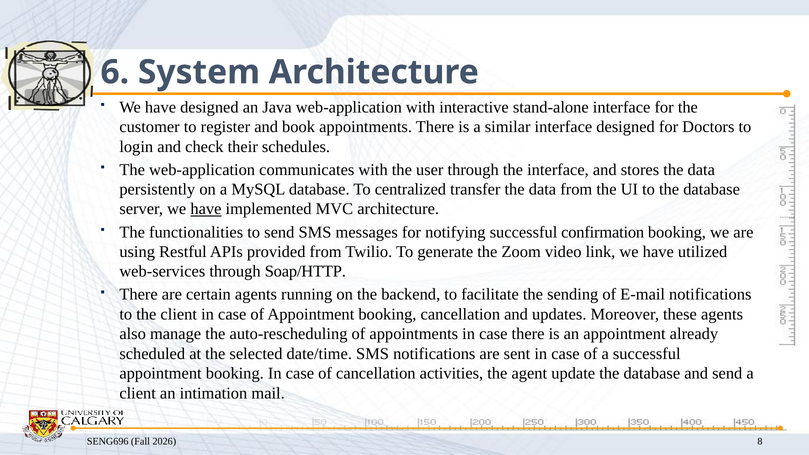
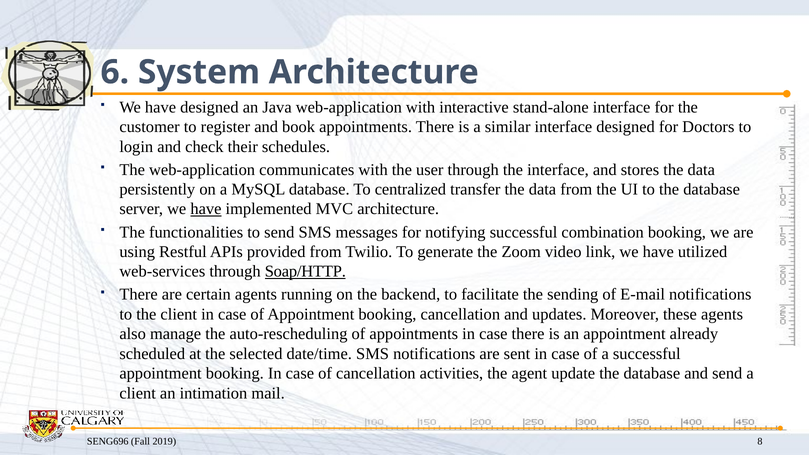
confirmation: confirmation -> combination (603, 232)
Soap/HTTP underline: none -> present (305, 272)
2026: 2026 -> 2019 (164, 442)
